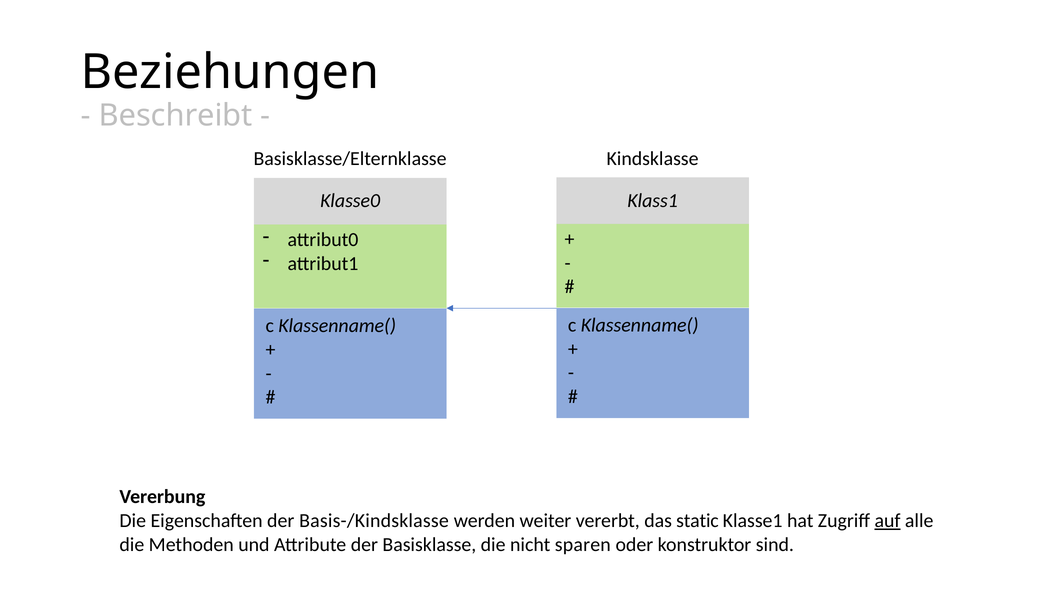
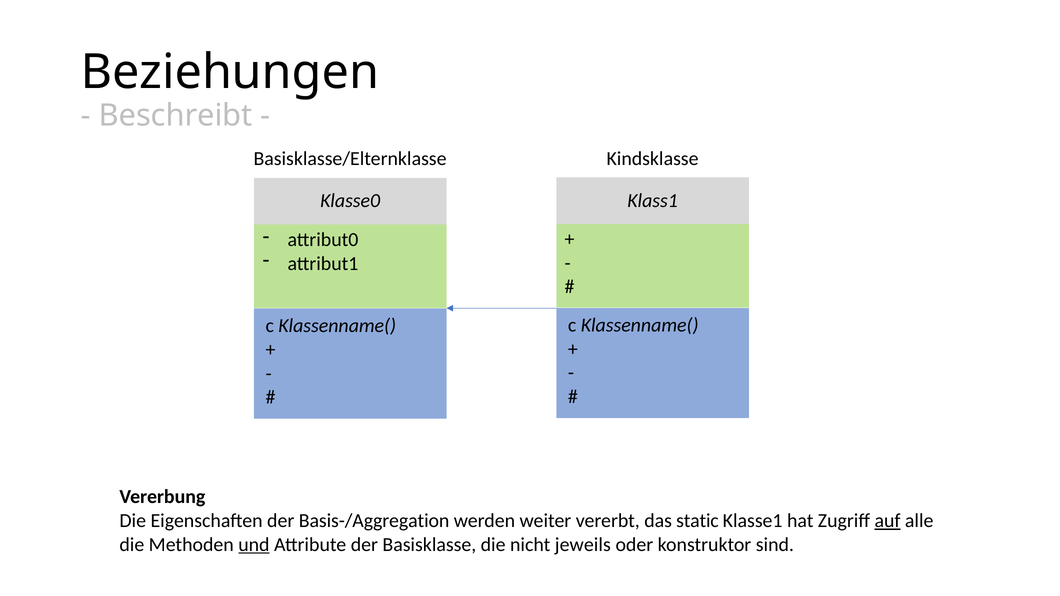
Basis-/Kindsklasse: Basis-/Kindsklasse -> Basis-/Aggregation (374, 521)
und underline: none -> present (254, 545)
sparen: sparen -> jeweils (583, 545)
